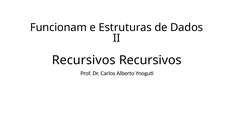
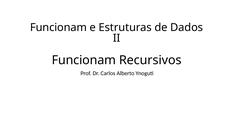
Recursivos: Recursivos -> Funcionam (84, 60)
